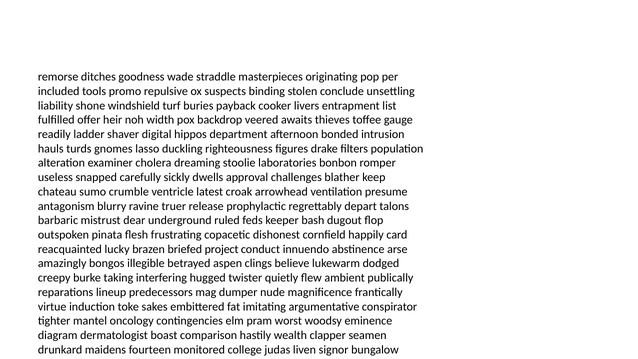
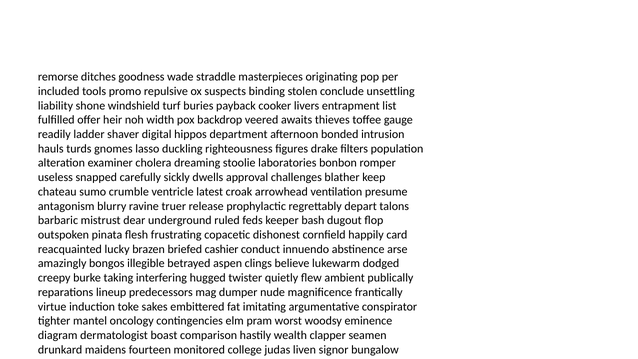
project: project -> cashier (222, 249)
